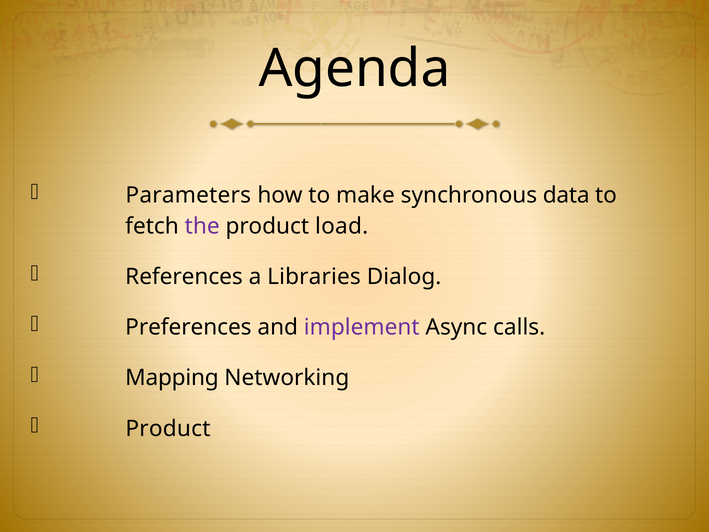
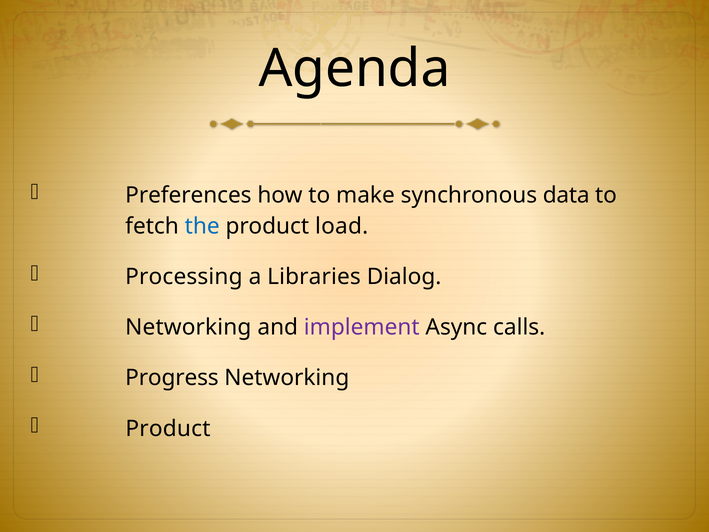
Parameters: Parameters -> Preferences (188, 195)
the colour: purple -> blue (202, 226)
References: References -> Processing (184, 277)
Preferences: Preferences -> Networking (188, 327)
Mapping: Mapping -> Progress (172, 378)
